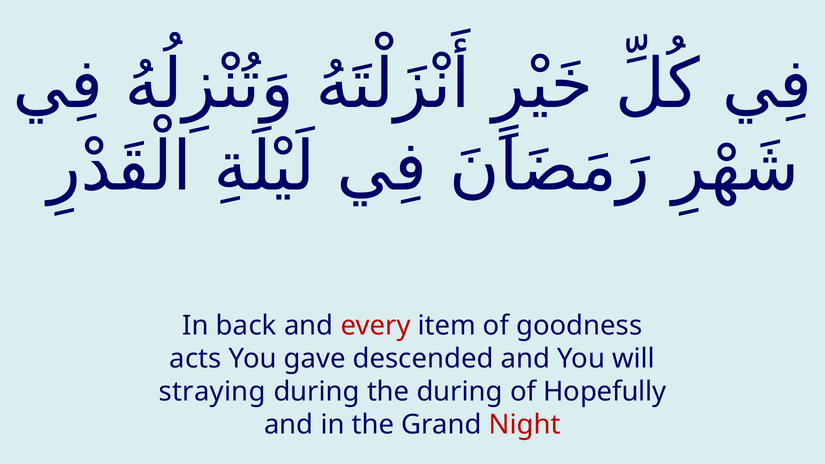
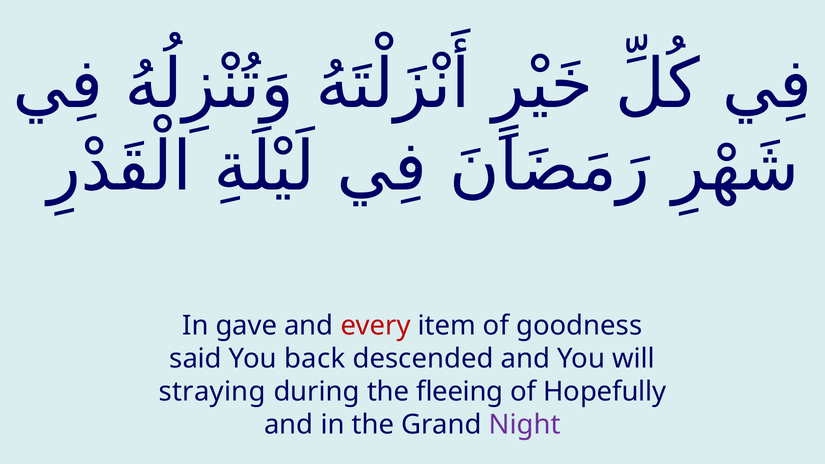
back: back -> gave (246, 326)
acts: acts -> said (196, 359)
gave: gave -> back (315, 359)
the during: during -> fleeing (460, 392)
Night colour: red -> purple (525, 425)
